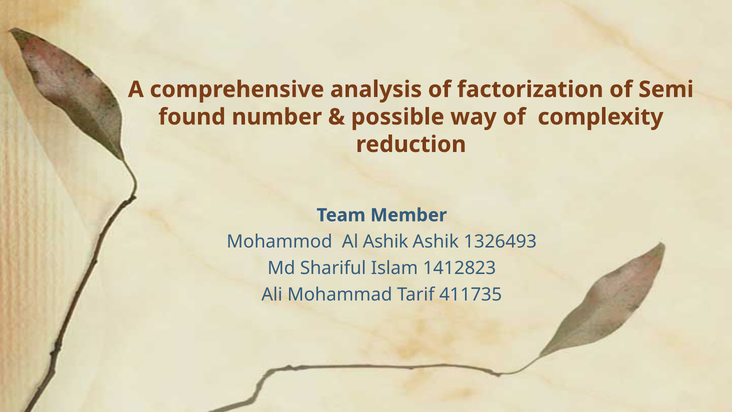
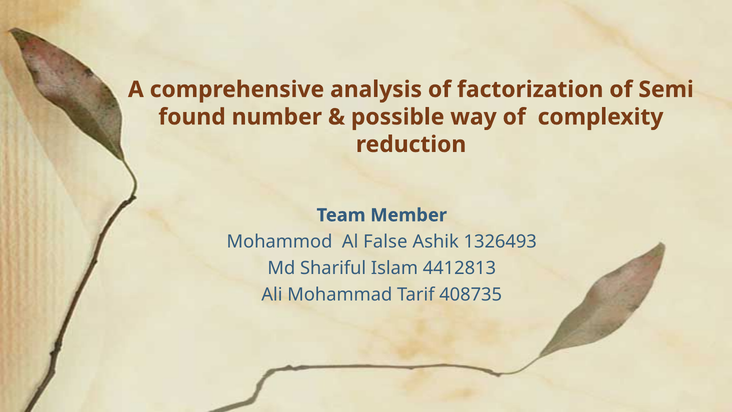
Al Ashik: Ashik -> False (385, 242)
1412823: 1412823 -> 4412813 (459, 268)
411735: 411735 -> 408735 (471, 295)
